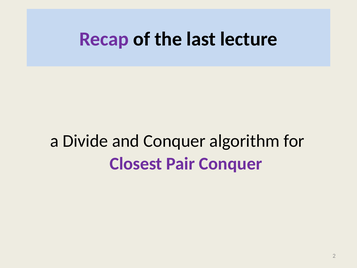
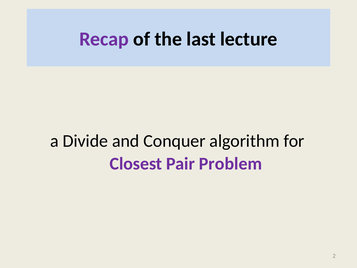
Pair Conquer: Conquer -> Problem (231, 164)
